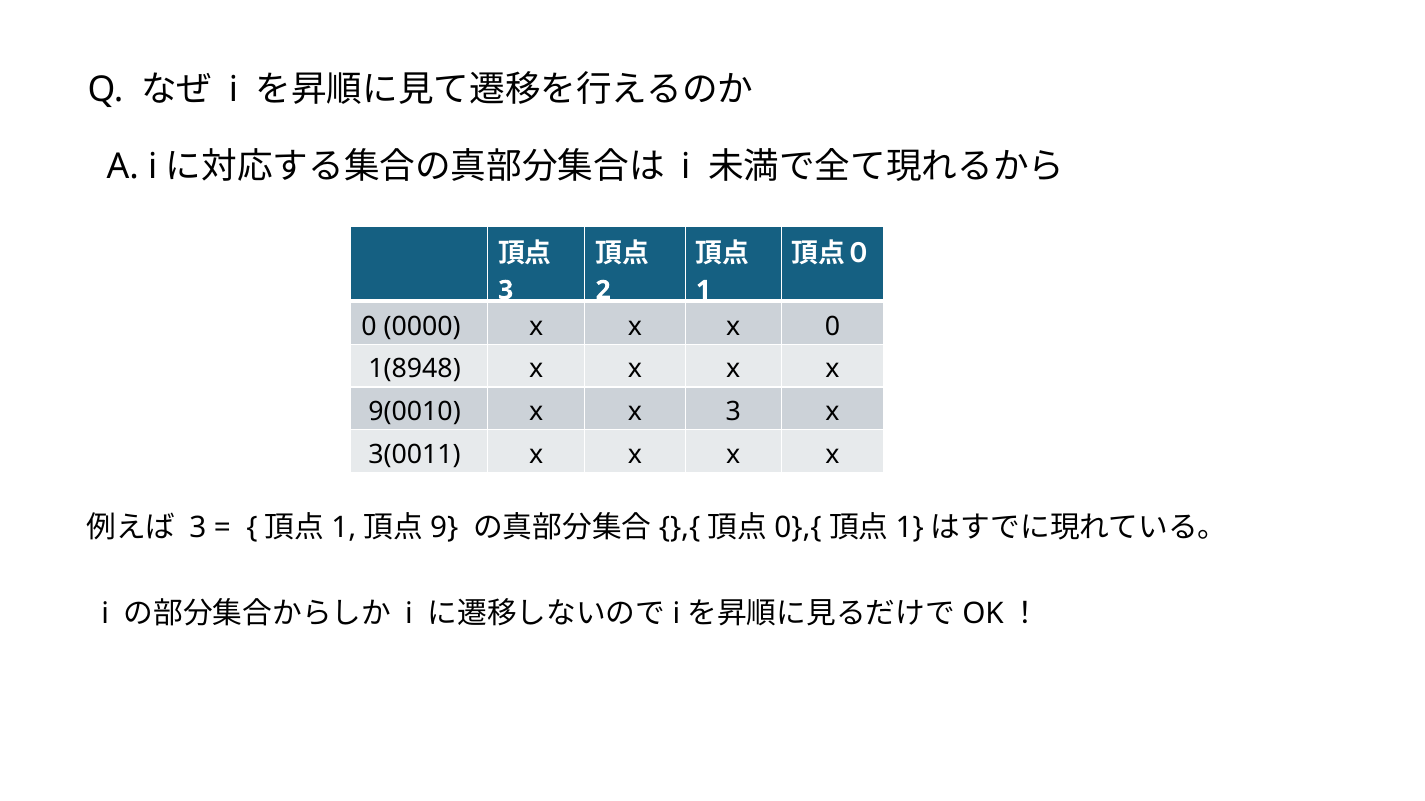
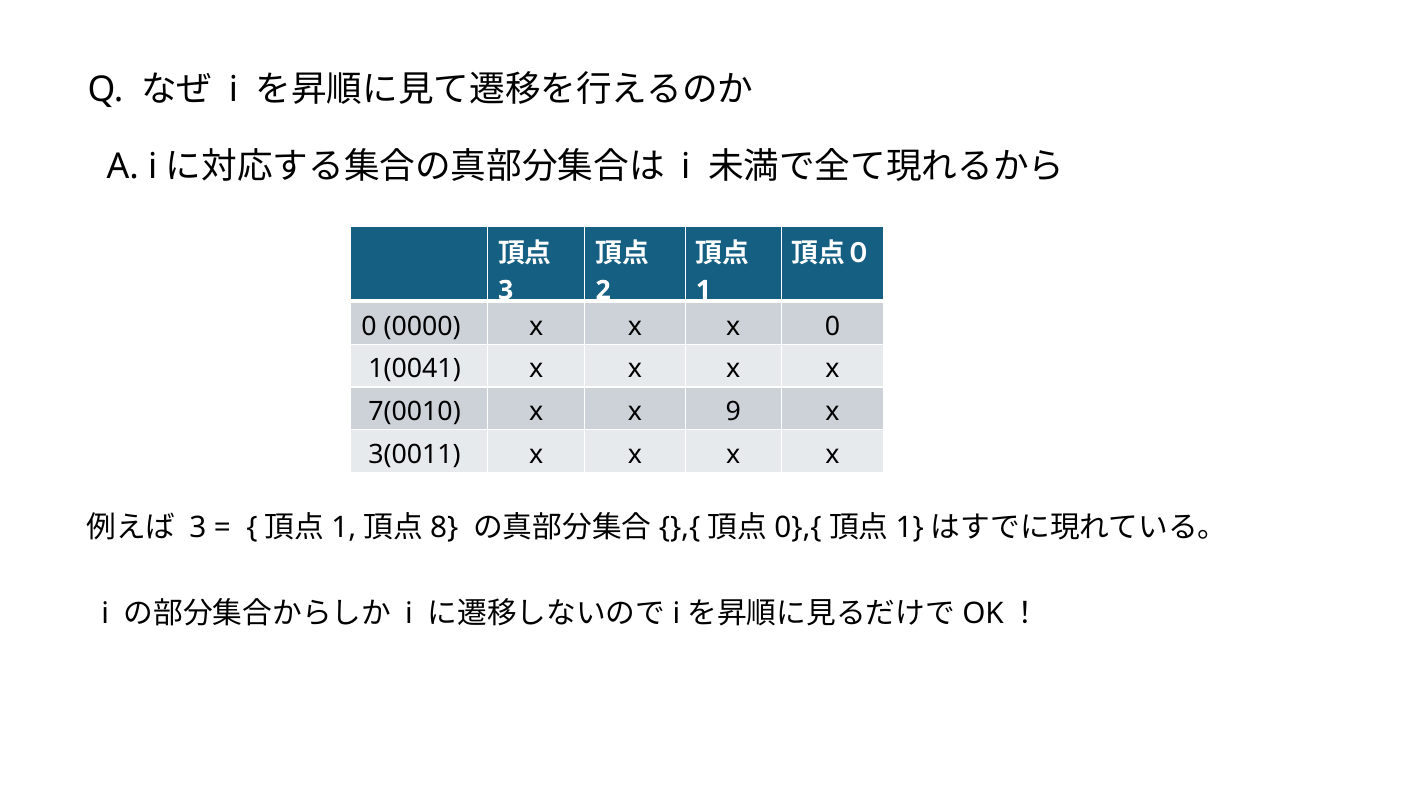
1(8948: 1(8948 -> 1(0041 (415, 369)
9(0010: 9(0010 -> 7(0010 (415, 412)
x 3: 3 -> 9 (733, 412)
9: 9 -> 8 (444, 528)
